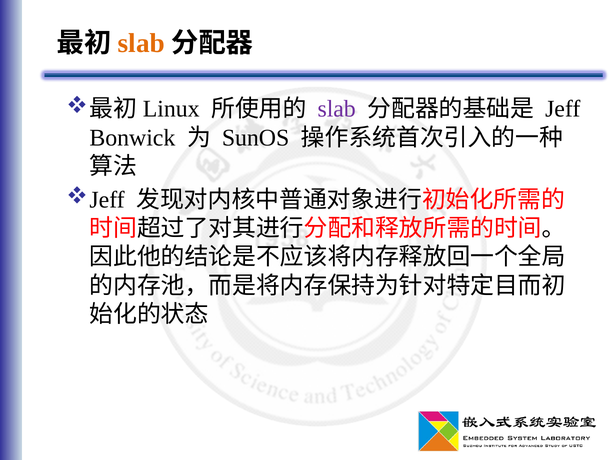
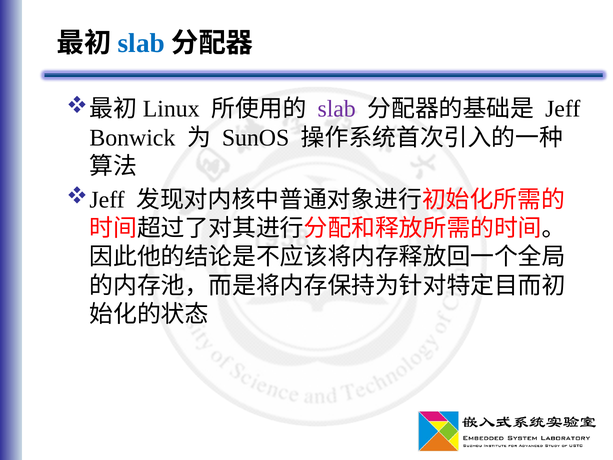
slab colour: orange -> blue (141, 43)
